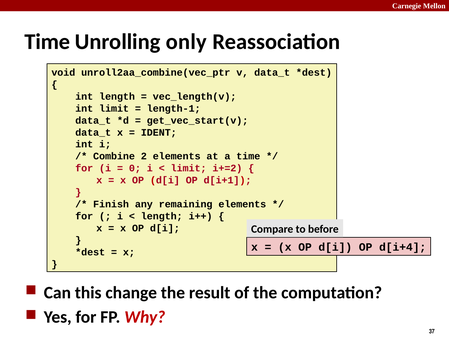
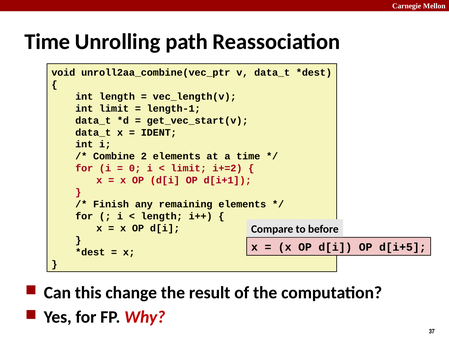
only: only -> path (187, 42)
d[i+4: d[i+4 -> d[i+5 (403, 247)
